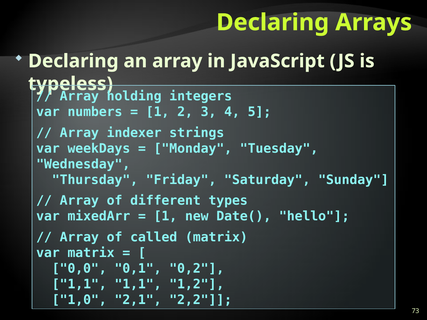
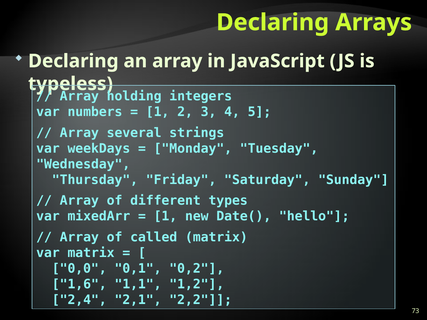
indexer: indexer -> several (134, 133)
1,1: 1,1 -> 1,6 (79, 284)
1,0: 1,0 -> 2,4 (79, 300)
